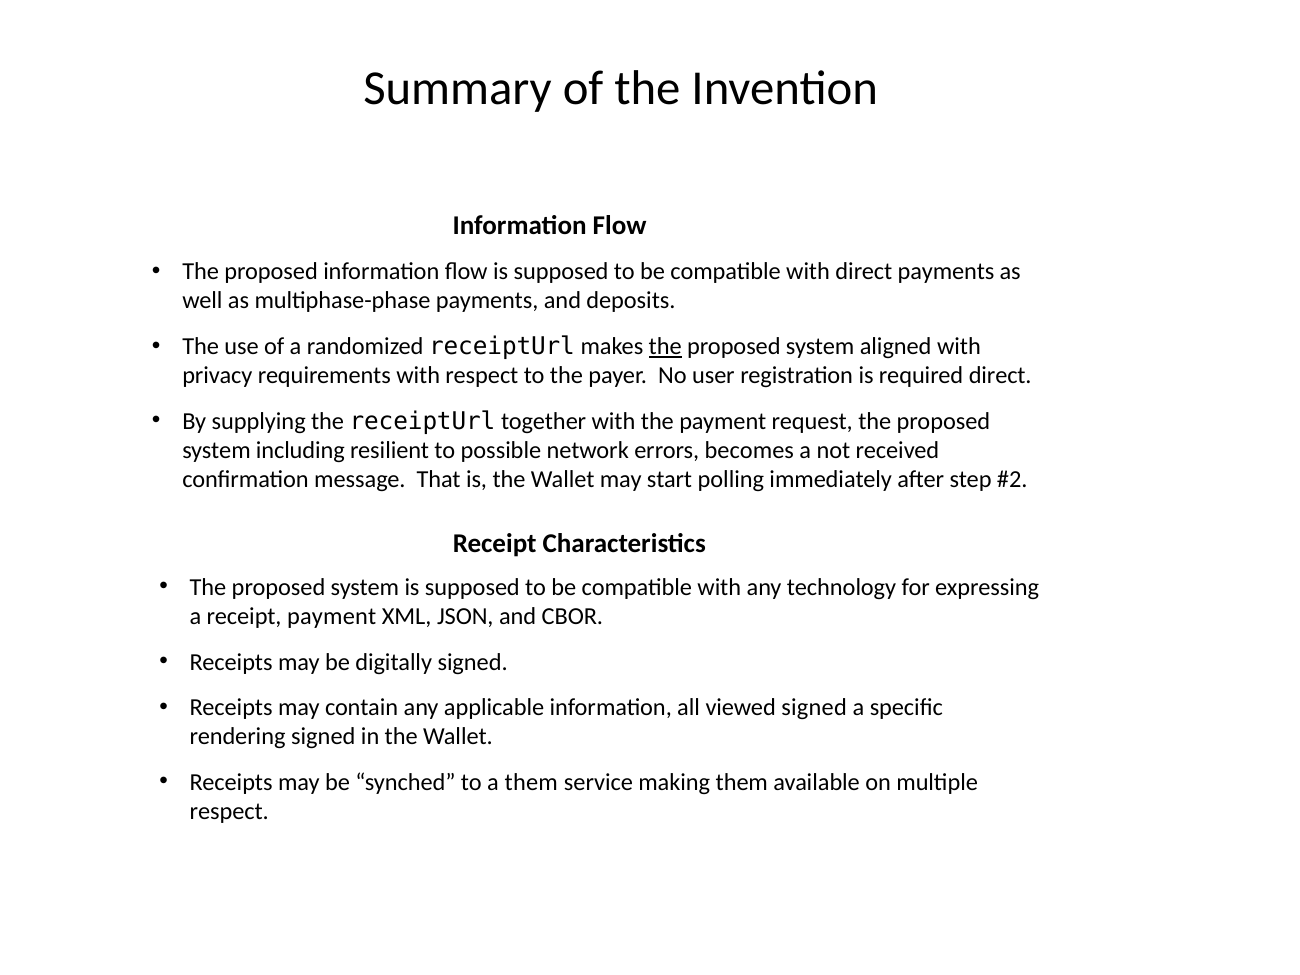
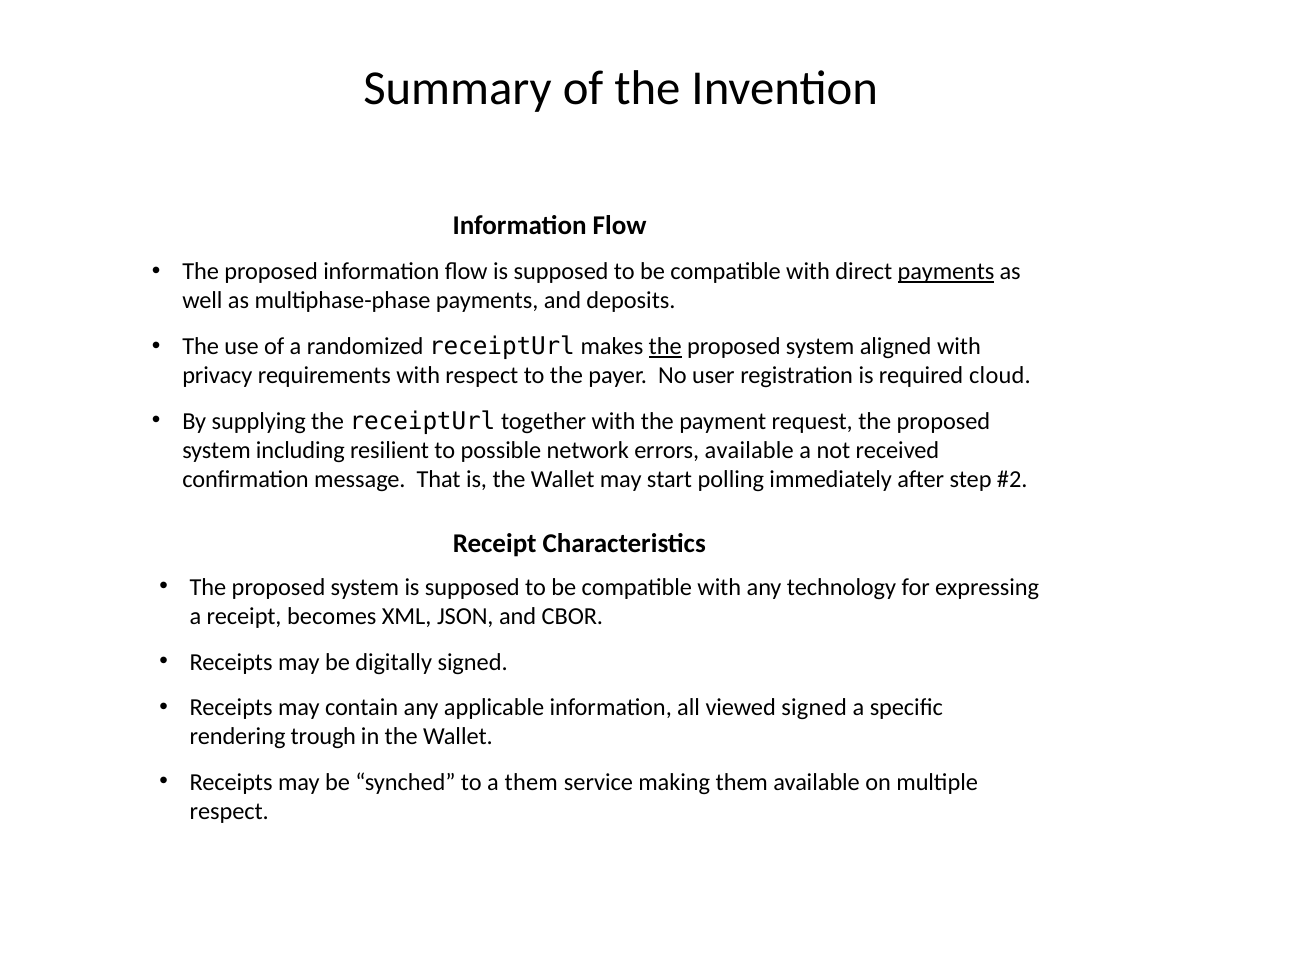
payments underline: none -> present (946, 272)
required direct: direct -> cloud (1000, 376)
errors becomes: becomes -> available (749, 450)
receipt payment: payment -> becomes (332, 617)
rendering signed: signed -> trough (323, 737)
